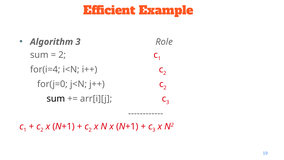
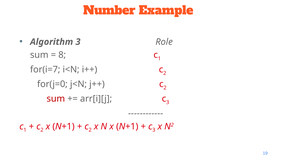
Efficient: Efficient -> Number (109, 10)
2: 2 -> 8 (62, 55)
for(i=4: for(i=4 -> for(i=7 (45, 69)
sum colour: black -> red (56, 99)
